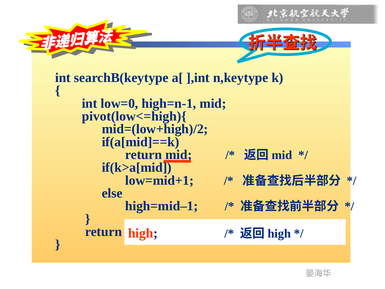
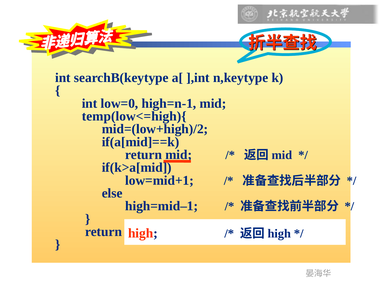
pivot(low<=high){: pivot(low<=high){ -> temp(low<=high){ (134, 116)
